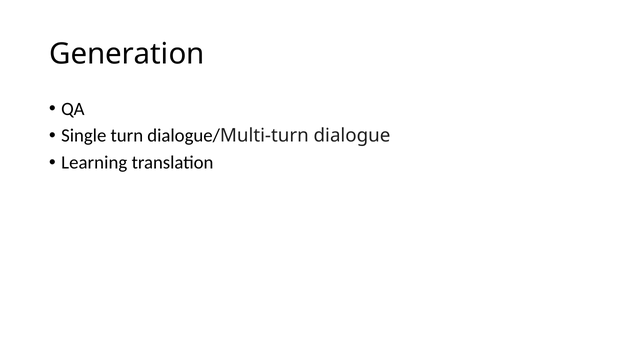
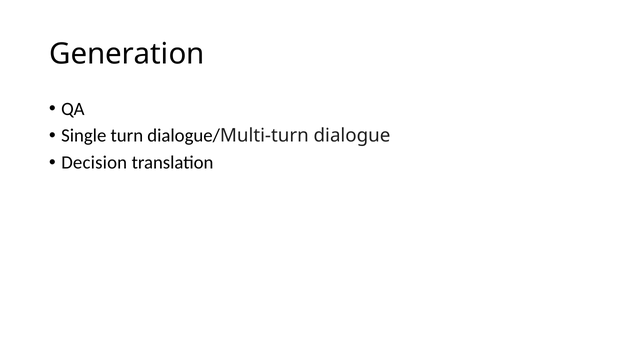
Learning: Learning -> Decision (94, 163)
